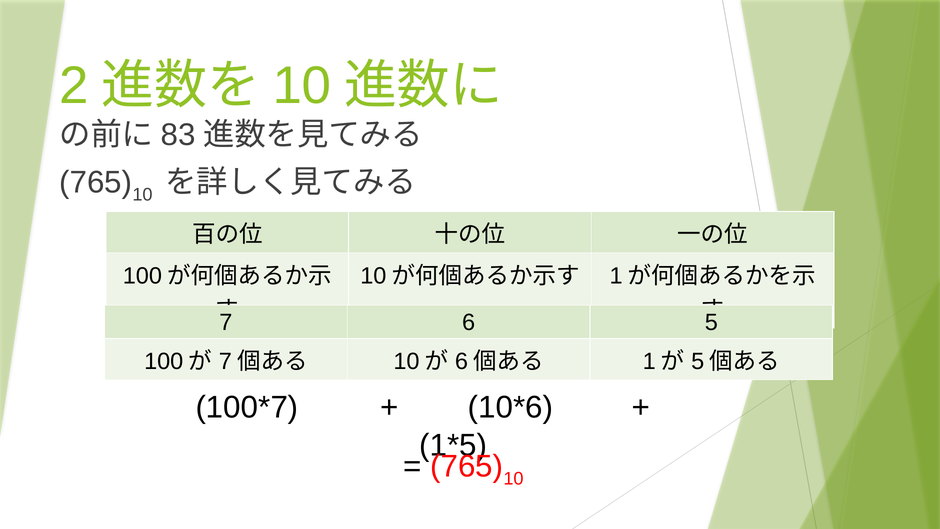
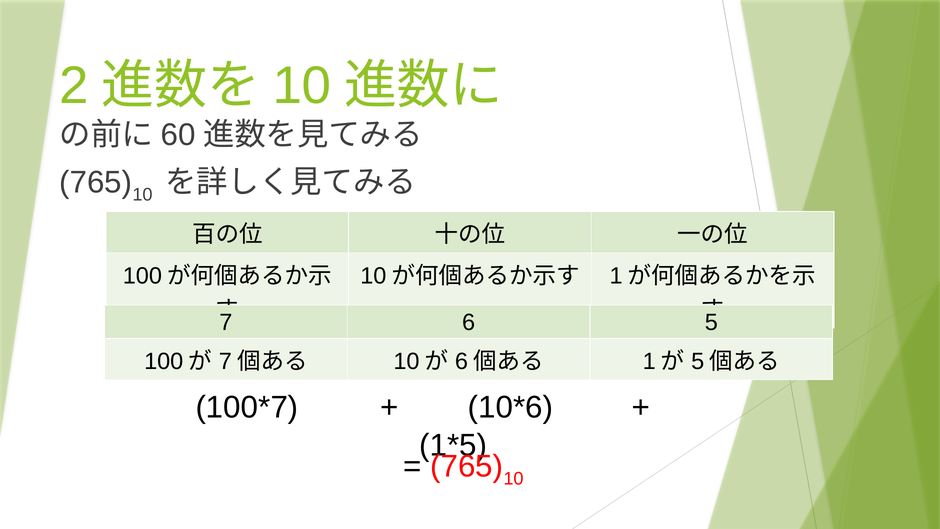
83: 83 -> 60 (178, 135)
